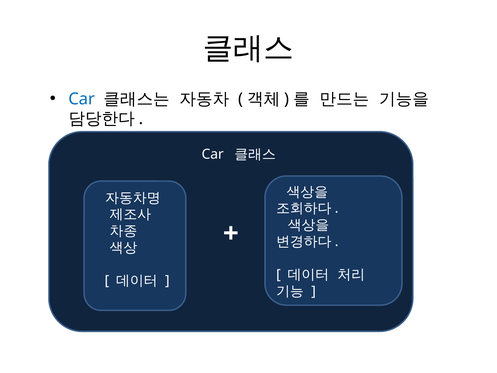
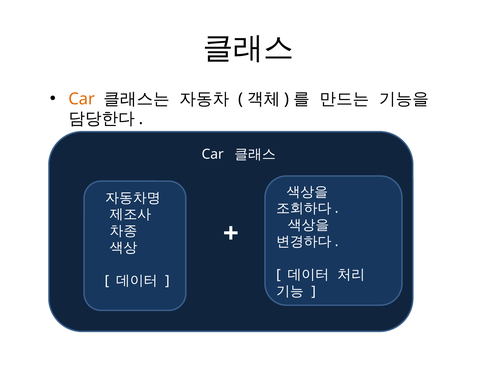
Car colour: blue -> orange (82, 99)
